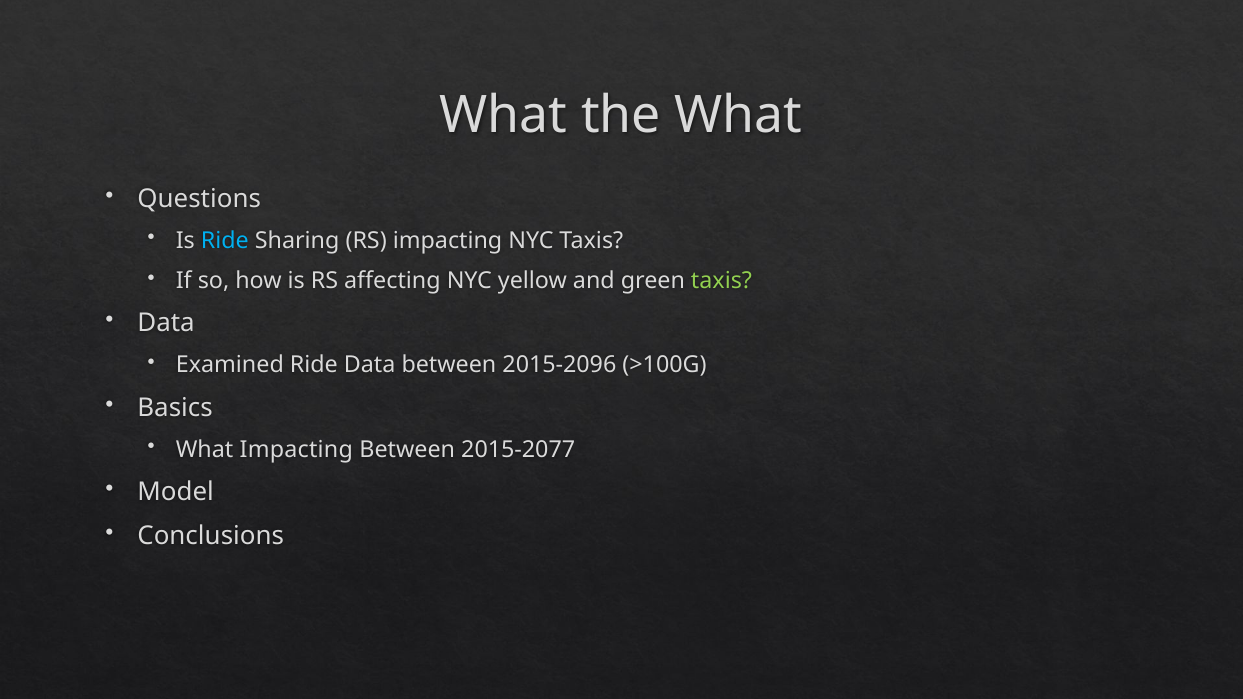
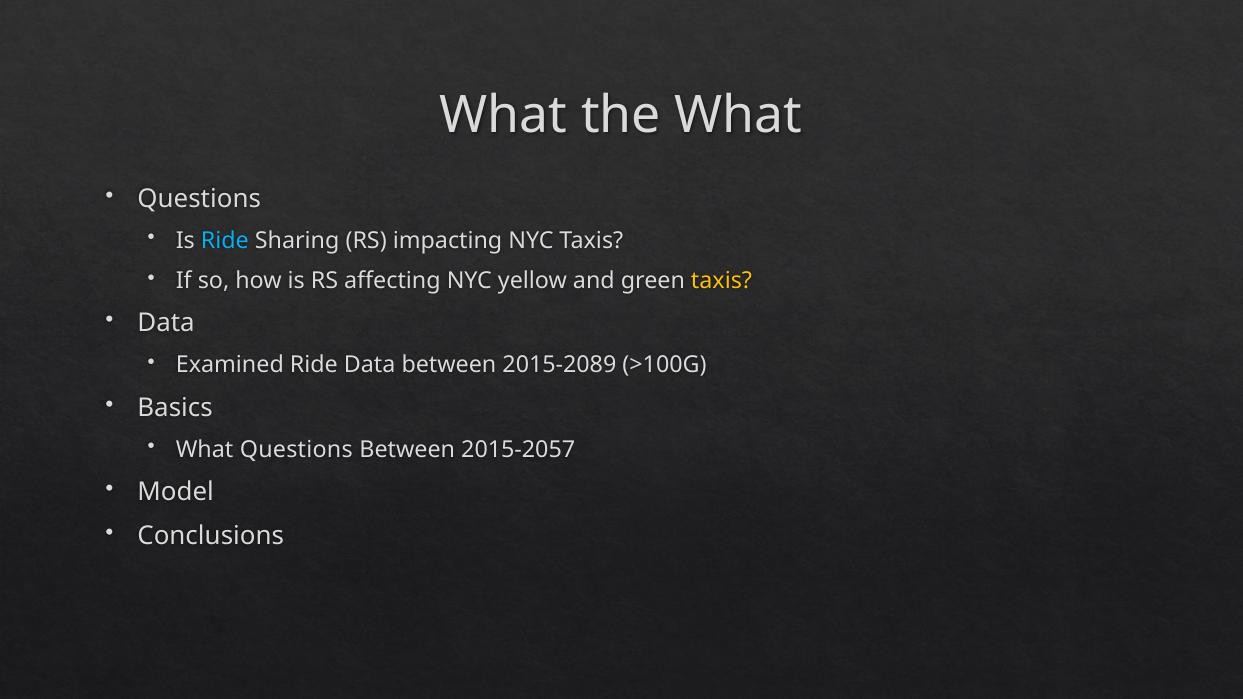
taxis colour: light green -> yellow (722, 281)
2015-2096: 2015-2096 -> 2015-2089 (559, 365)
What Impacting: Impacting -> Questions (296, 450)
2015-2077: 2015-2077 -> 2015-2057 (518, 450)
